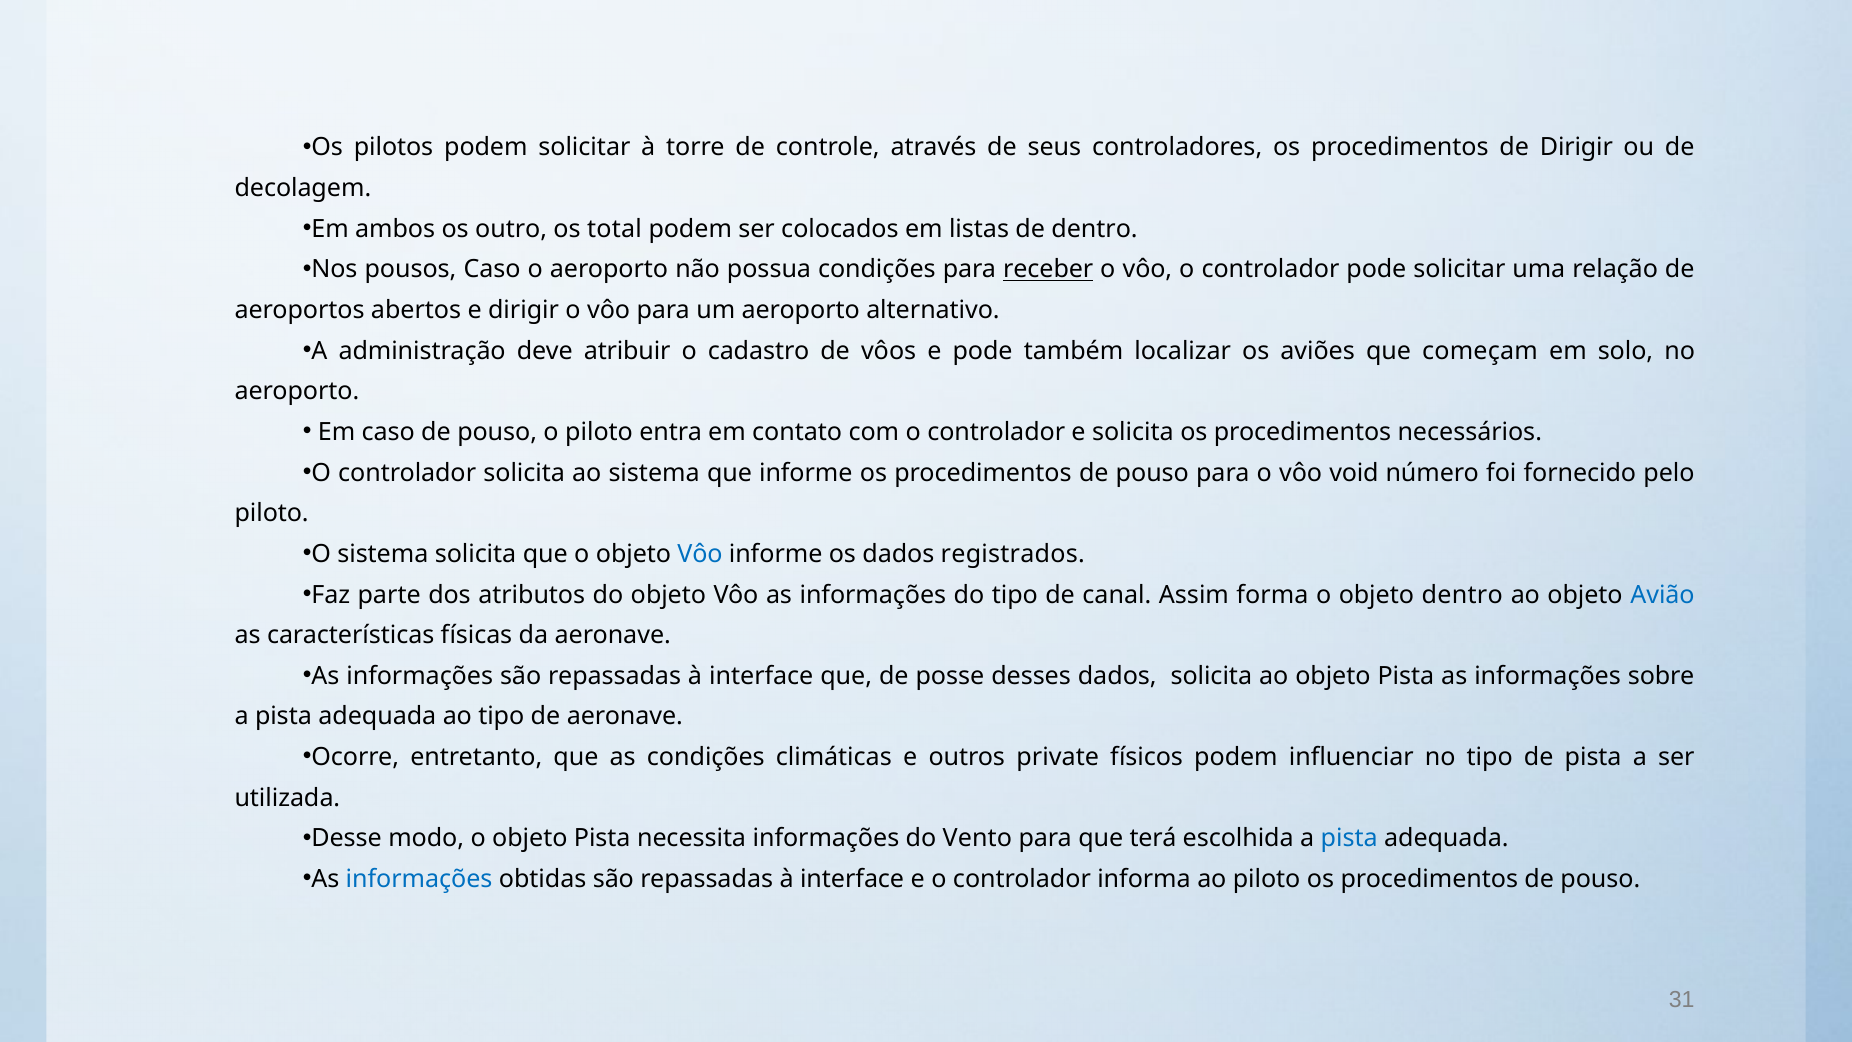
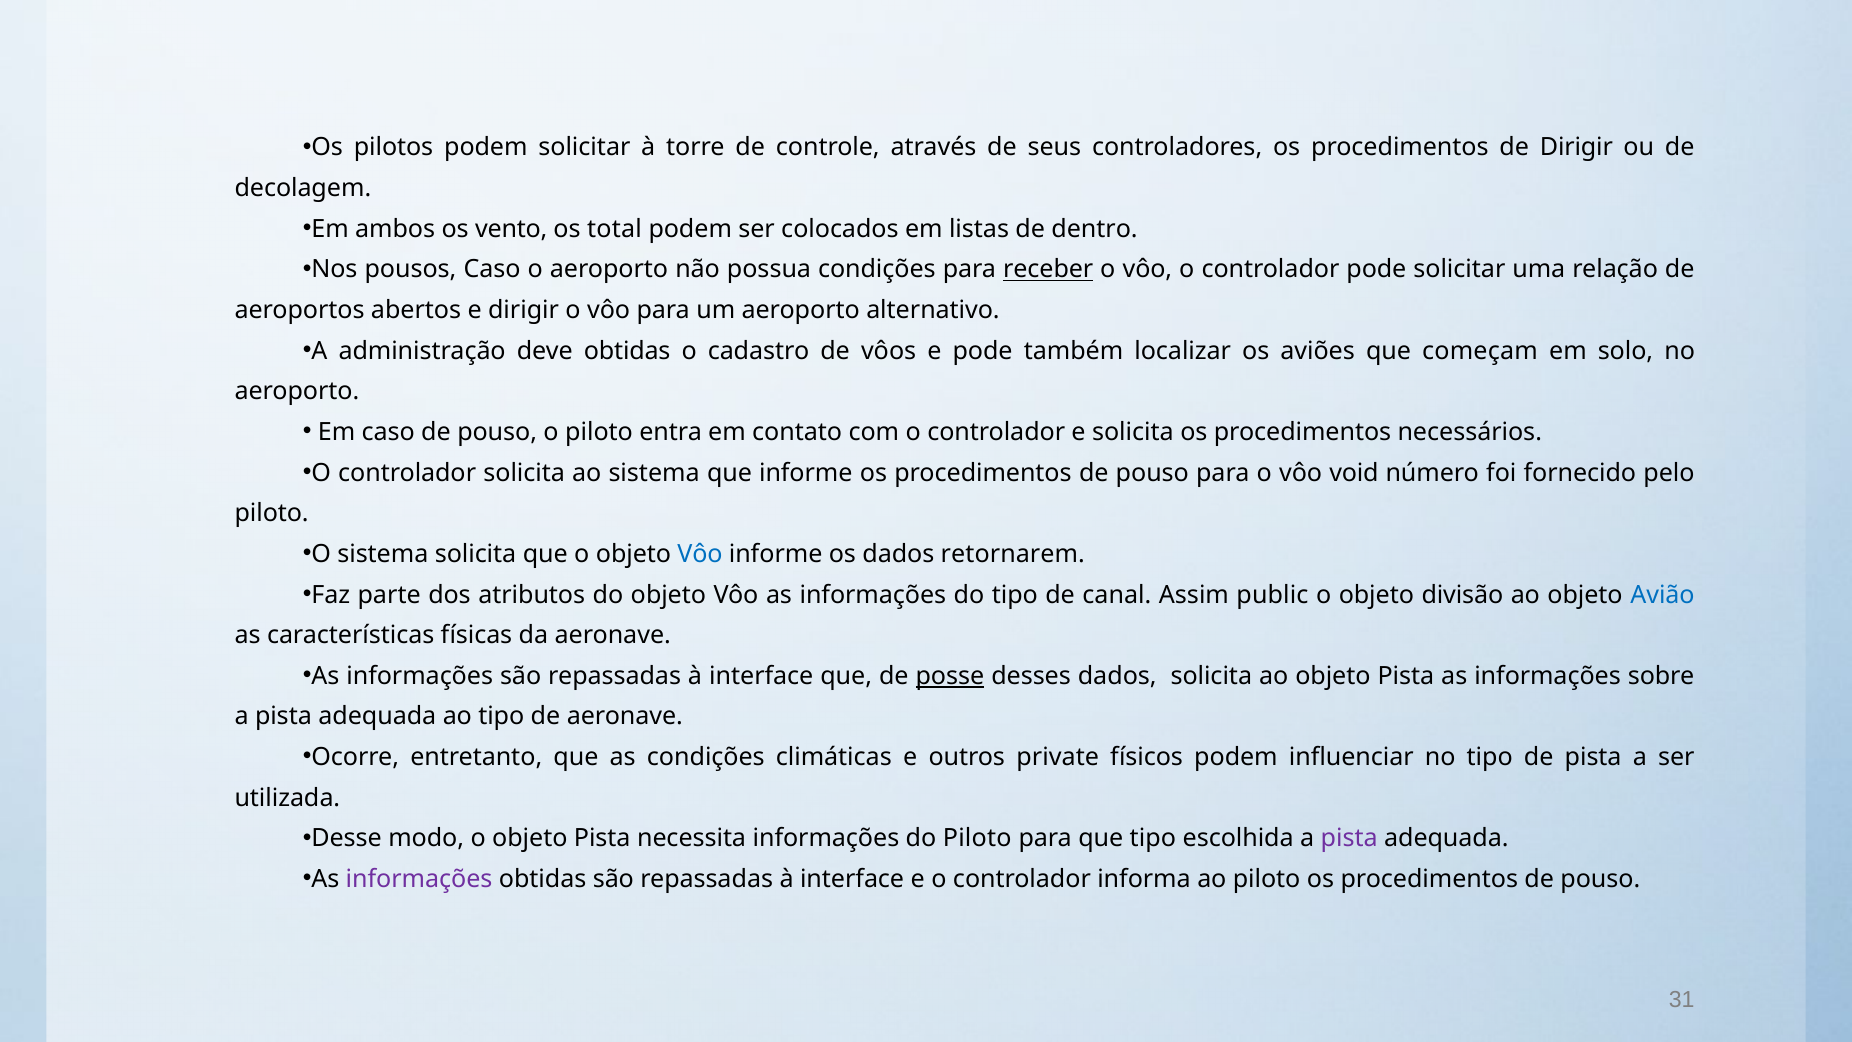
outro: outro -> vento (511, 229)
deve atribuir: atribuir -> obtidas (627, 351)
registrados: registrados -> retornarem (1013, 554)
forma: forma -> public (1272, 595)
objeto dentro: dentro -> divisão (1462, 595)
posse underline: none -> present (950, 676)
do Vento: Vento -> Piloto (977, 838)
que terá: terá -> tipo (1153, 838)
pista colour: blue -> purple (1349, 838)
informações colour: blue -> purple (419, 879)
